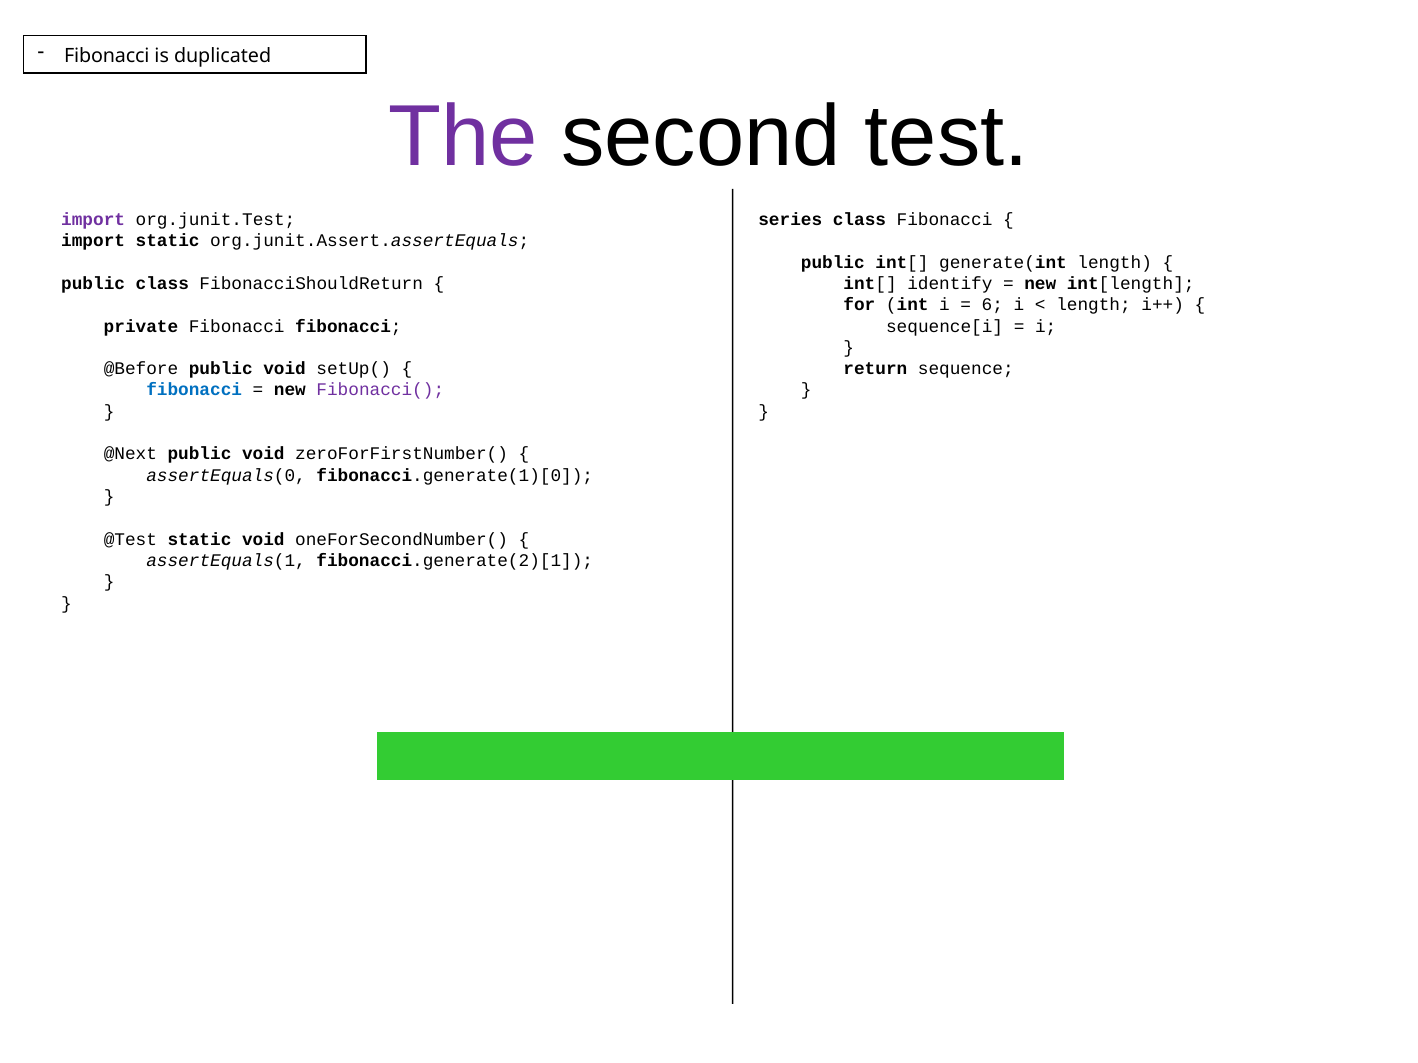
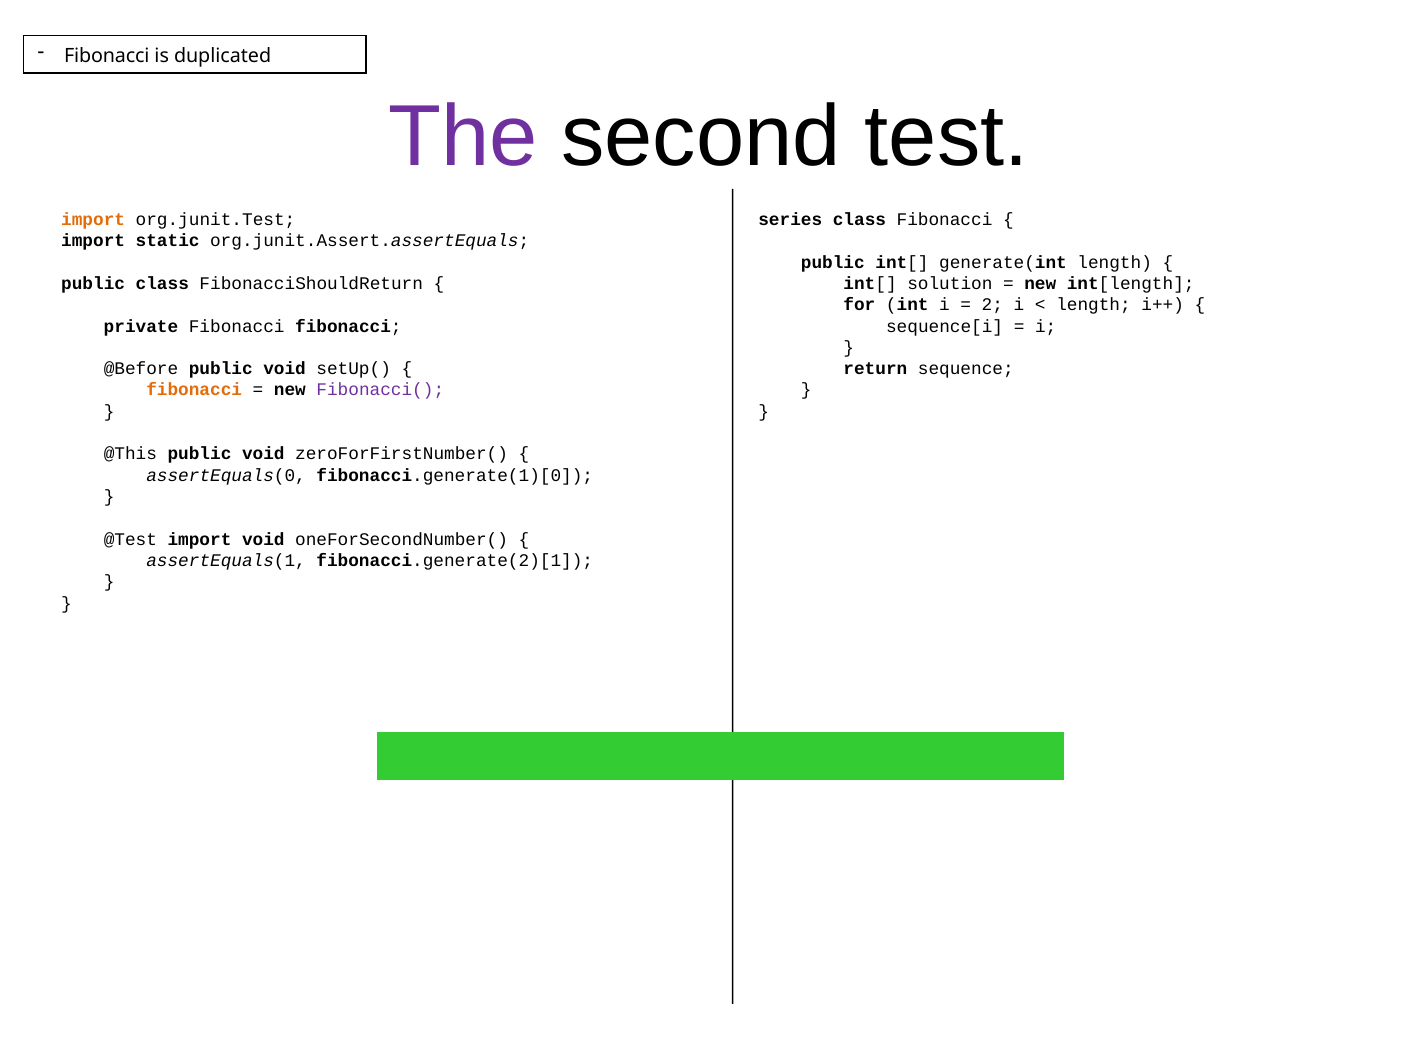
import colour: purple -> orange (93, 220)
identify: identify -> solution (950, 284)
6: 6 -> 2 (992, 305)
fibonacci colour: blue -> orange (194, 390)
@Next: @Next -> @This (130, 454)
@Test static: static -> import (199, 540)
